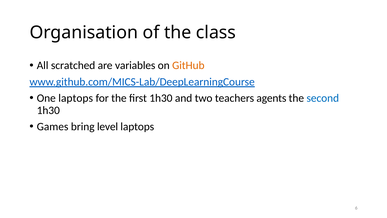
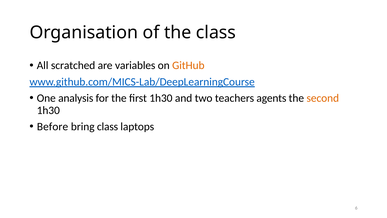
One laptops: laptops -> analysis (76, 98)
second colour: blue -> orange (323, 98)
Games: Games -> Before (53, 126)
bring level: level -> class (108, 126)
